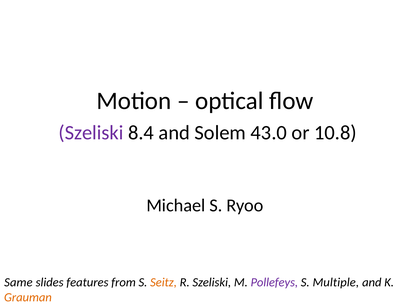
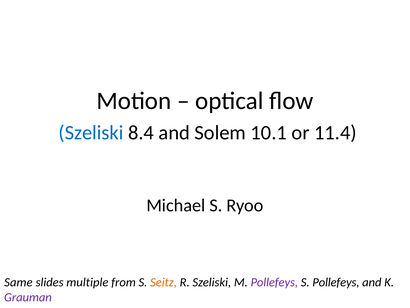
Szeliski colour: purple -> blue (91, 132)
43.0: 43.0 -> 10.1 (269, 132)
10.8: 10.8 -> 11.4 (335, 132)
features: features -> multiple (87, 282)
S Multiple: Multiple -> Pollefeys (336, 282)
Grauman colour: orange -> purple (28, 297)
